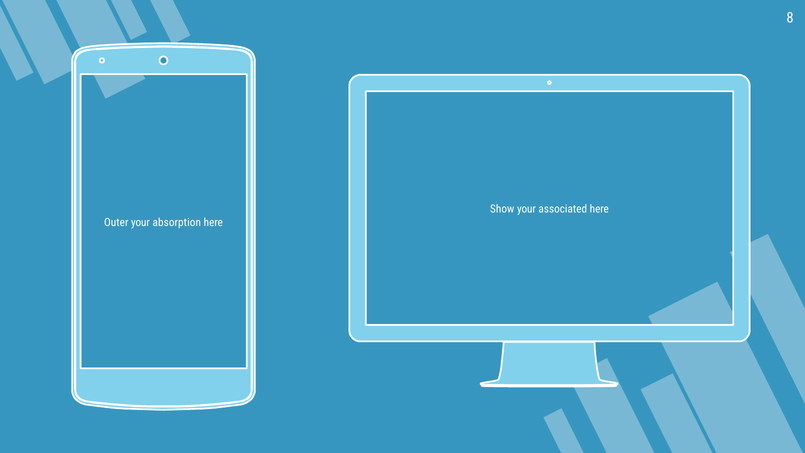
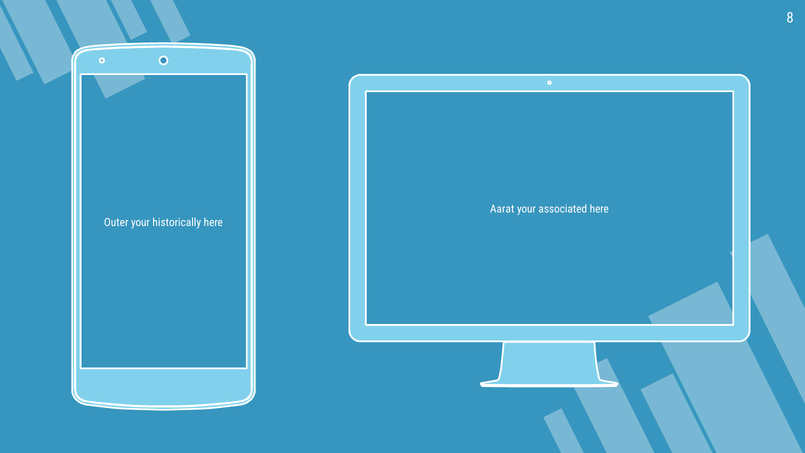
Show: Show -> Aarat (502, 209)
absorption: absorption -> historically (177, 222)
